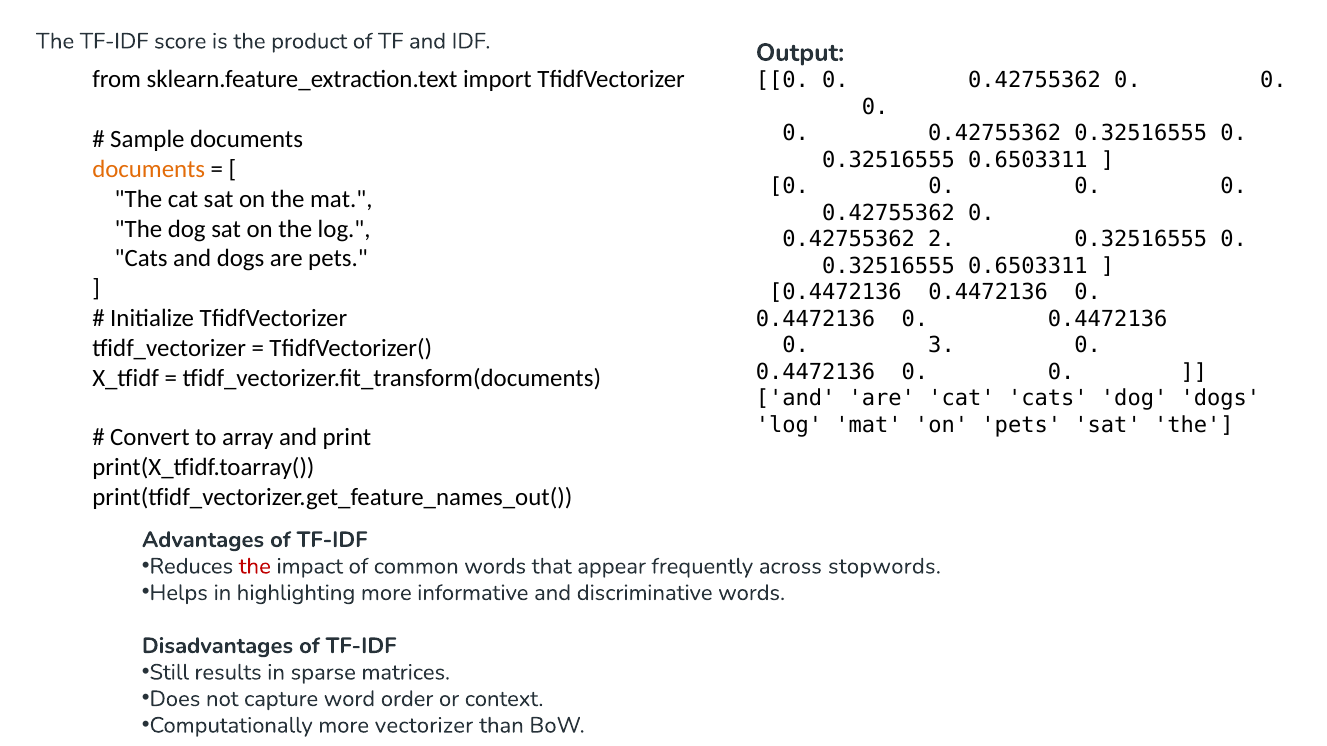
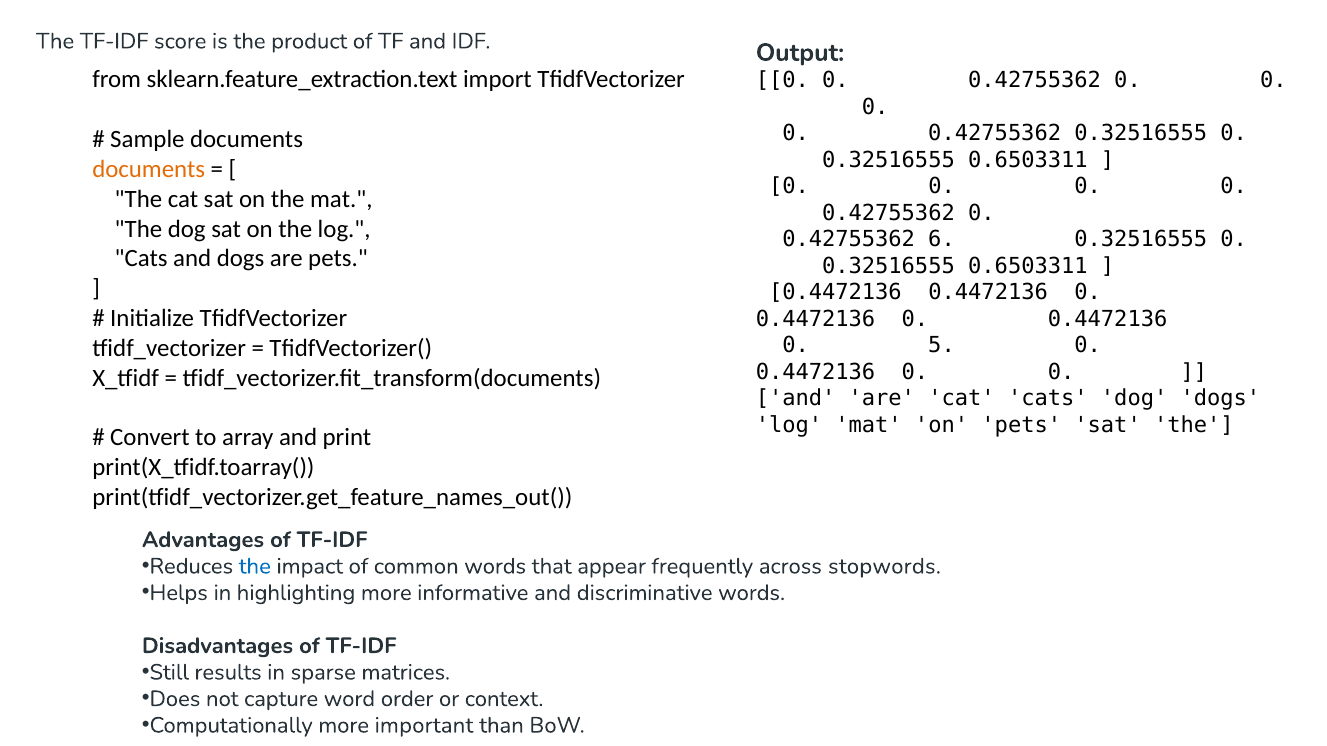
2: 2 -> 6 (942, 240)
3: 3 -> 5 (942, 346)
the colour: red -> blue (255, 567)
vectorizer: vectorizer -> important (424, 726)
